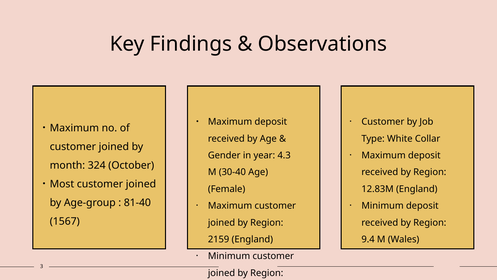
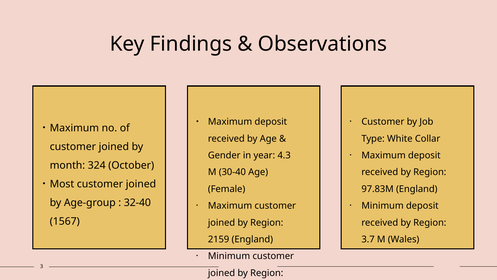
12.83M: 12.83M -> 97.83M (378, 189)
81-40: 81-40 -> 32-40 (137, 202)
9.4: 9.4 -> 3.7 (368, 239)
